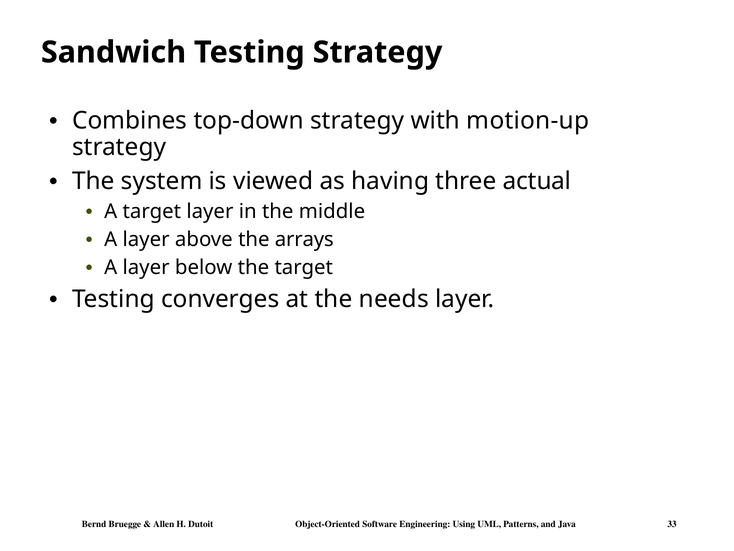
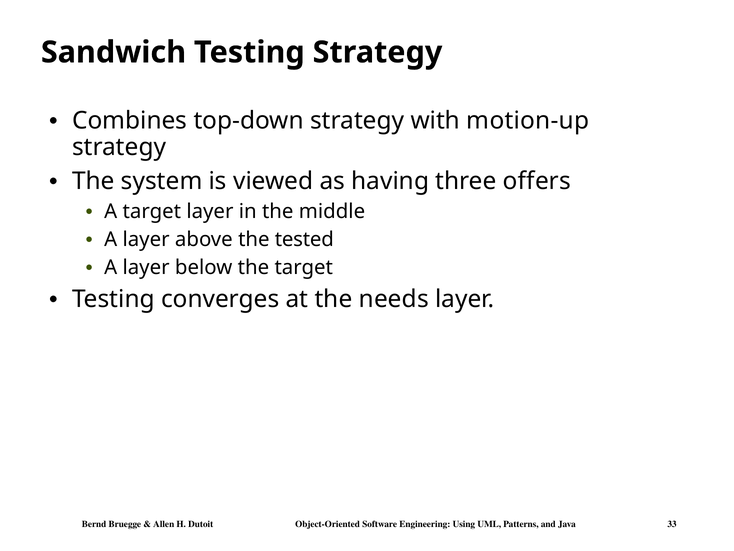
actual: actual -> offers (537, 181)
arrays: arrays -> tested (304, 239)
